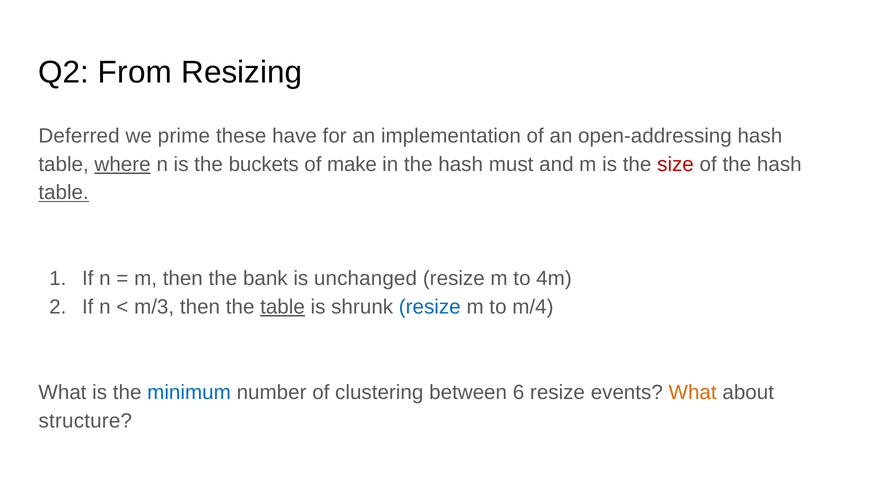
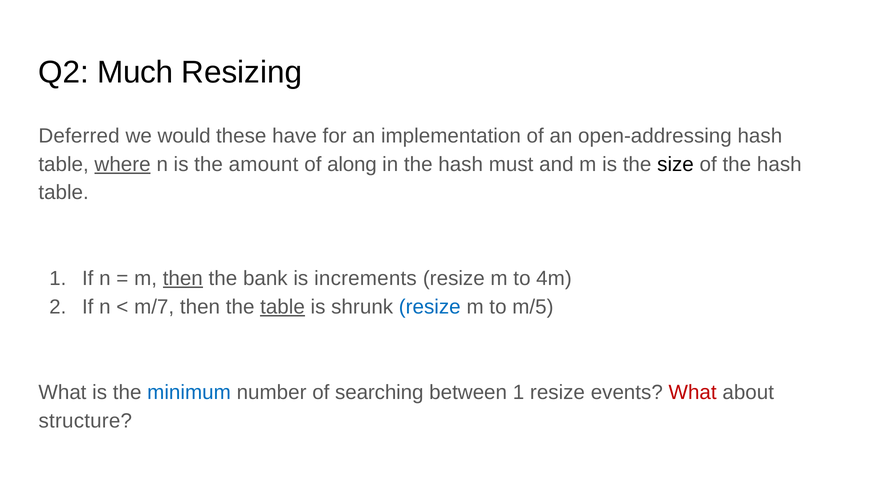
From: From -> Much (135, 72)
prime: prime -> would (184, 136)
buckets: buckets -> amount (264, 164)
make: make -> along (352, 164)
size colour: red -> black (676, 164)
table underline: present -> none (64, 193)
then underline: none -> present (183, 279)
unchanged: unchanged -> increments (365, 279)
m/3: m/3 -> m/7 (154, 307)
m/4: m/4 -> m/5 (533, 307)
clustering: clustering -> searching (379, 393)
between 6: 6 -> 1 (519, 393)
What colour: orange -> red (693, 393)
